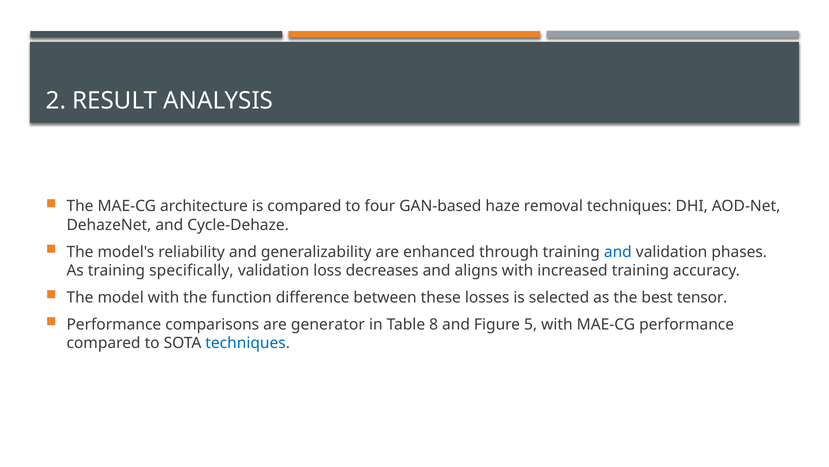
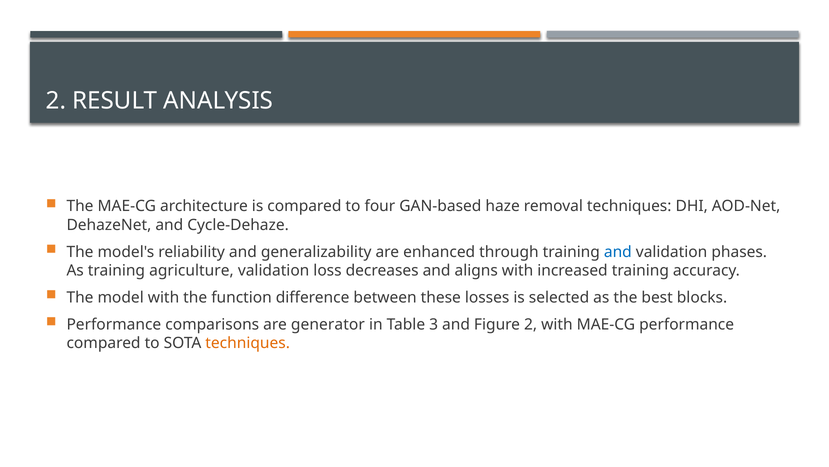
specifically: specifically -> agriculture (191, 270)
tensor: tensor -> blocks (702, 297)
8: 8 -> 3 (434, 324)
Figure 5: 5 -> 2 (531, 324)
techniques colour: blue -> orange (248, 343)
